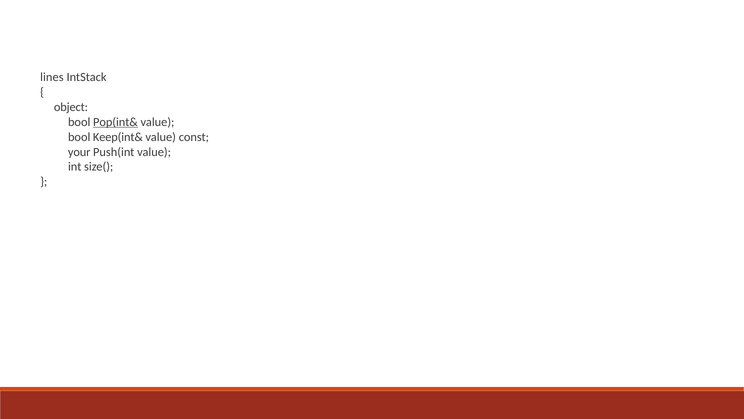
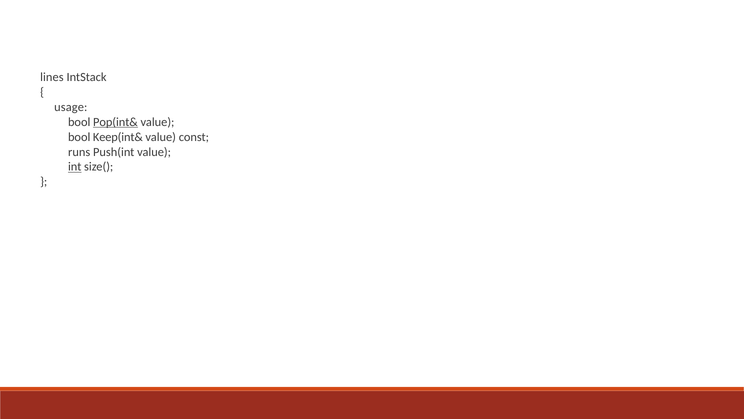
object: object -> usage (71, 107)
your: your -> runs (79, 152)
int underline: none -> present (75, 167)
